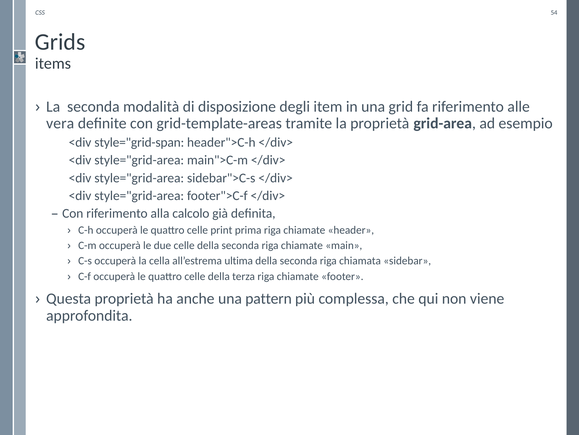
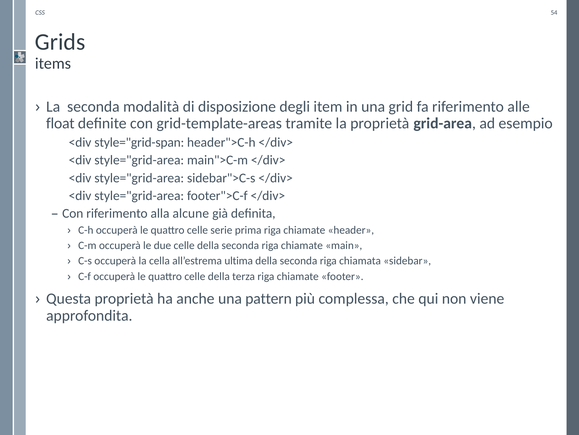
vera: vera -> float (60, 123)
calcolo: calcolo -> alcune (191, 213)
print: print -> serie (221, 230)
